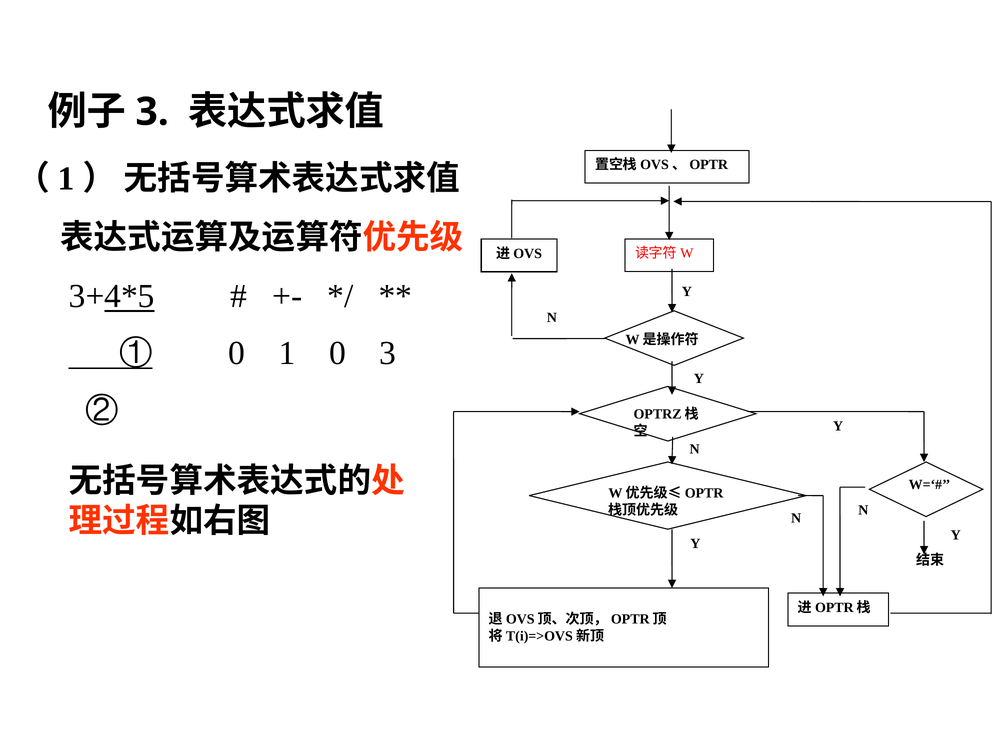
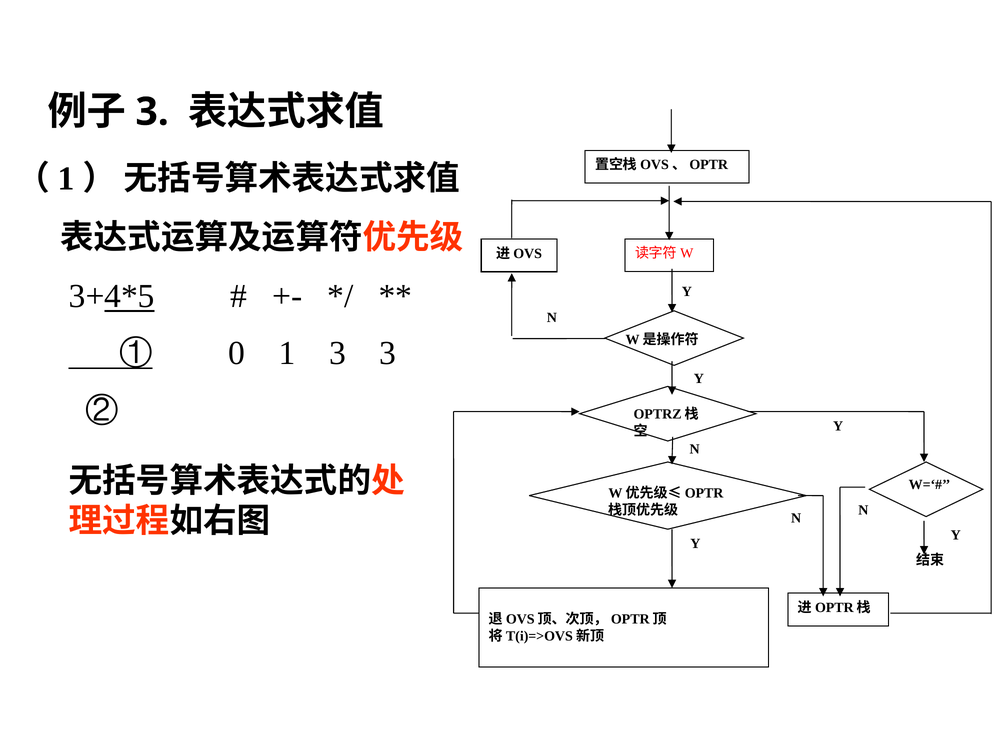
1 0: 0 -> 3 (337, 353)
